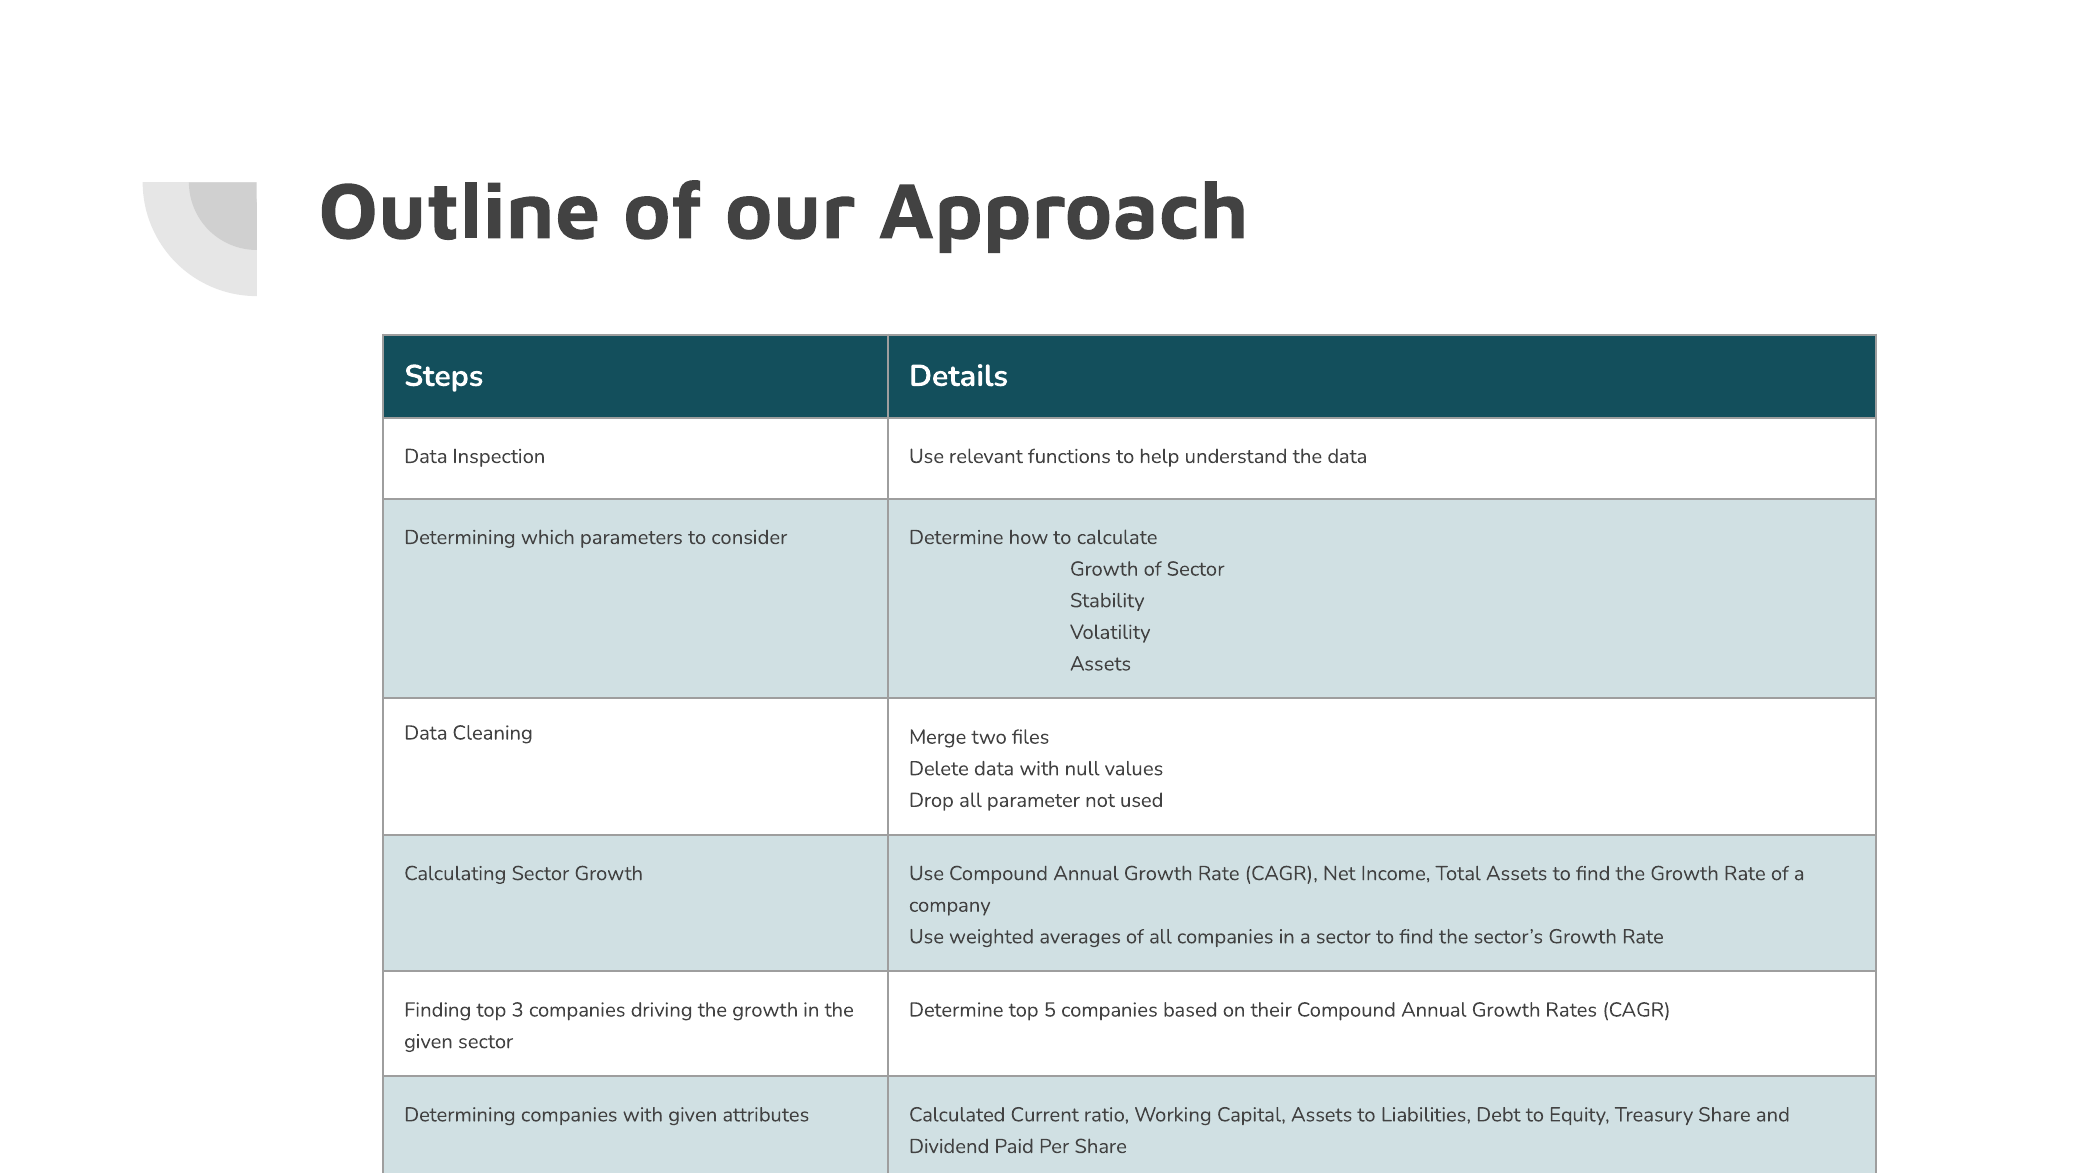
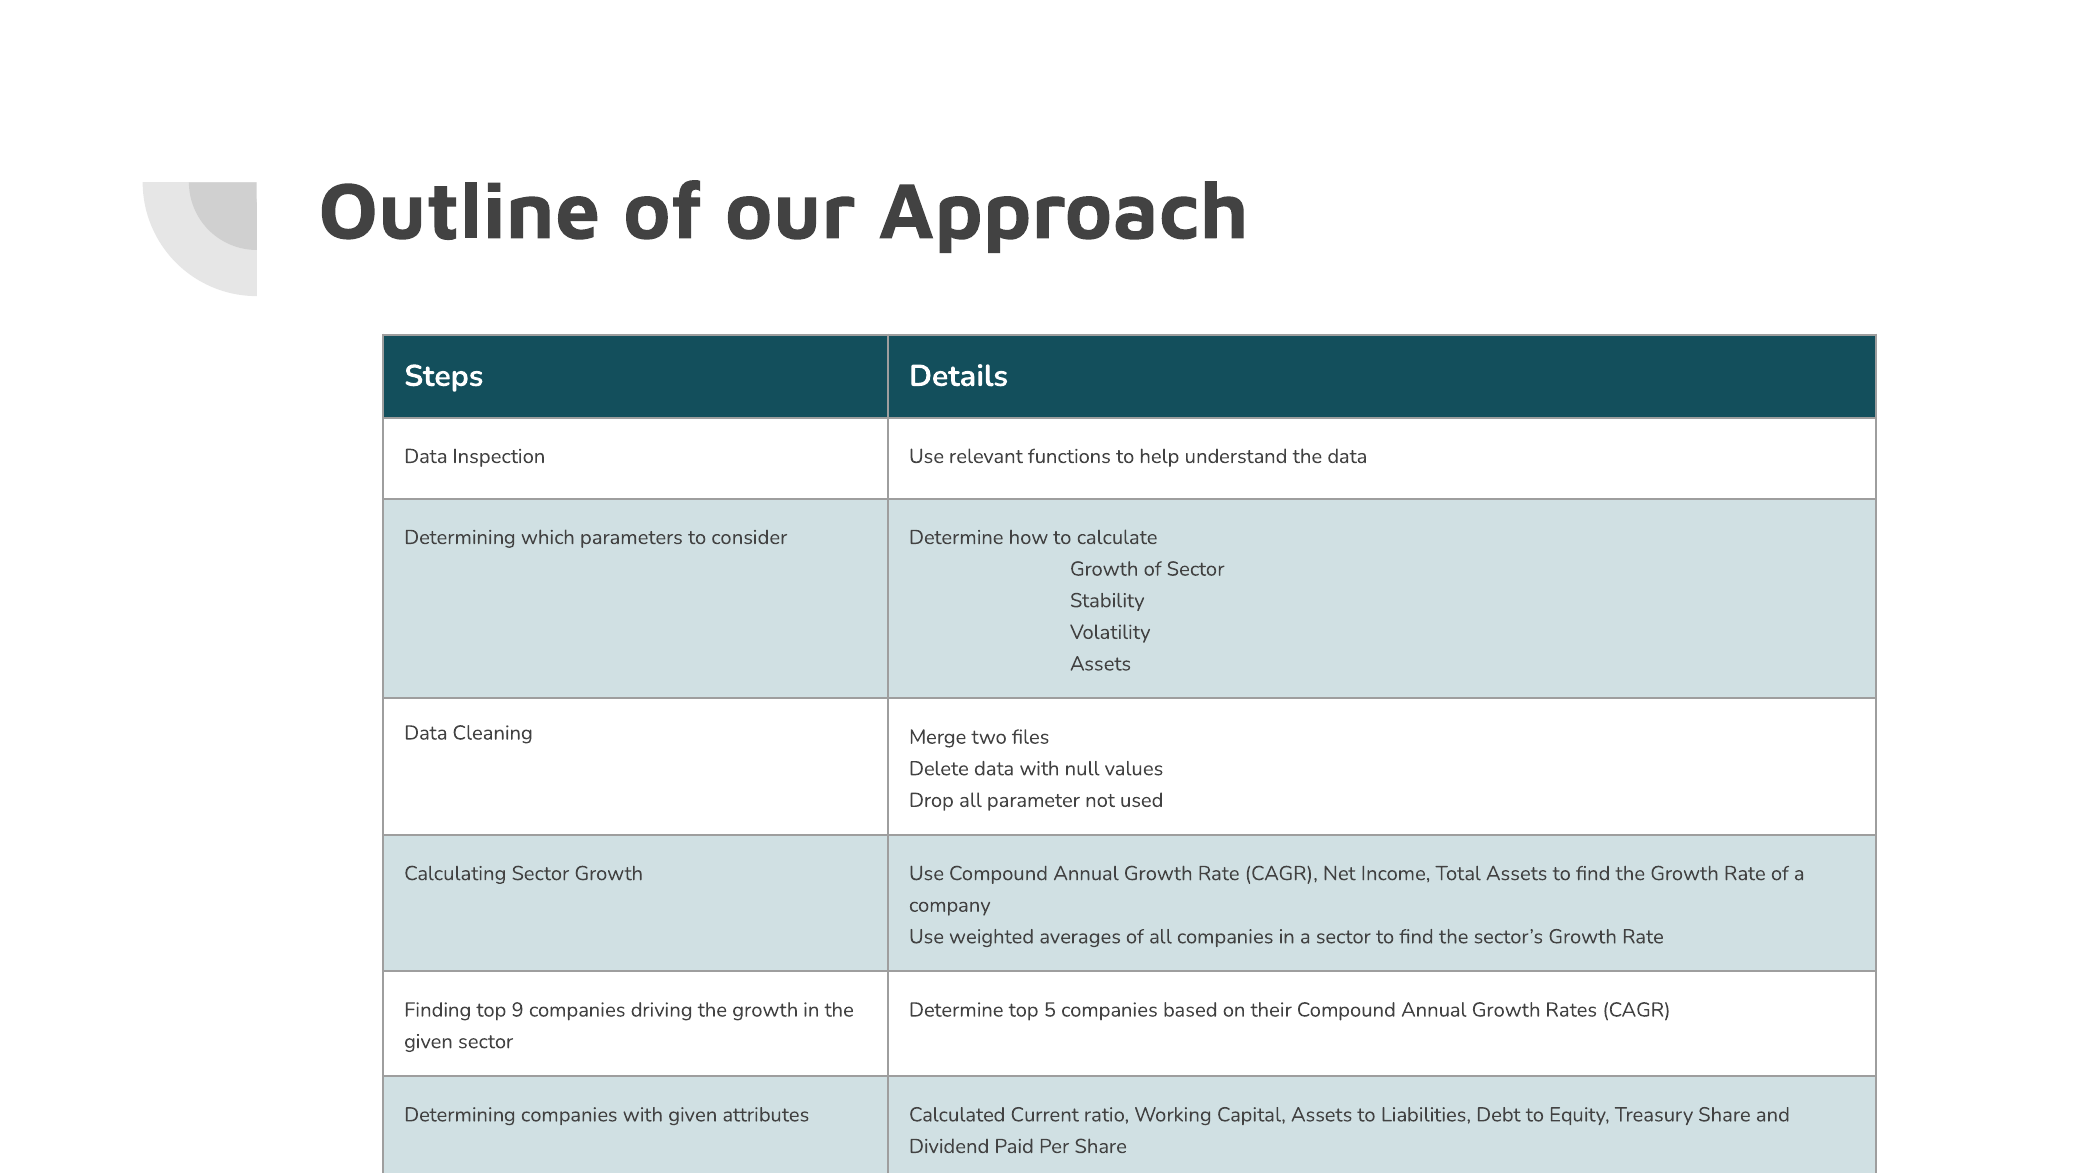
3: 3 -> 9 (518, 1010)
